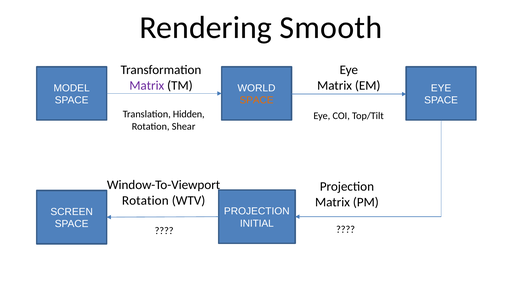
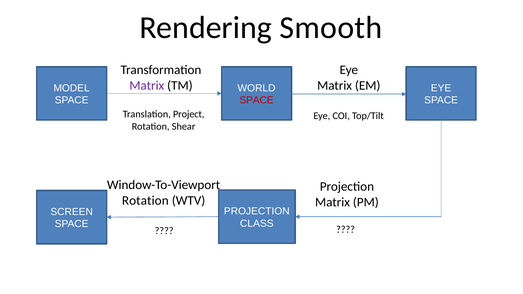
SPACE colour: orange -> red (257, 100)
Hidden: Hidden -> Project (189, 114)
INITIAL: INITIAL -> CLASS (257, 224)
